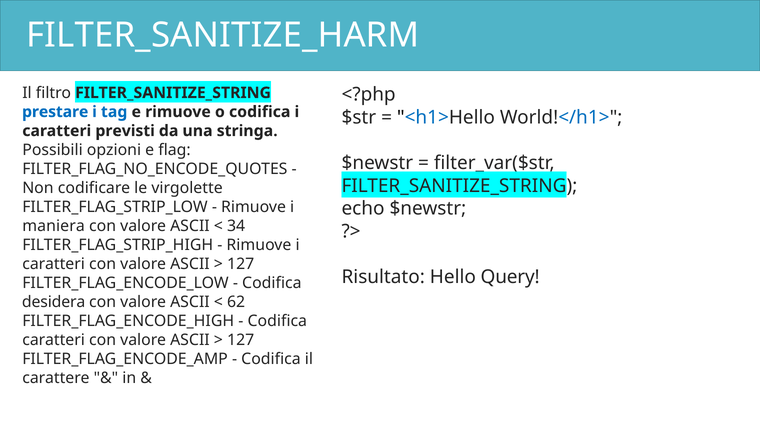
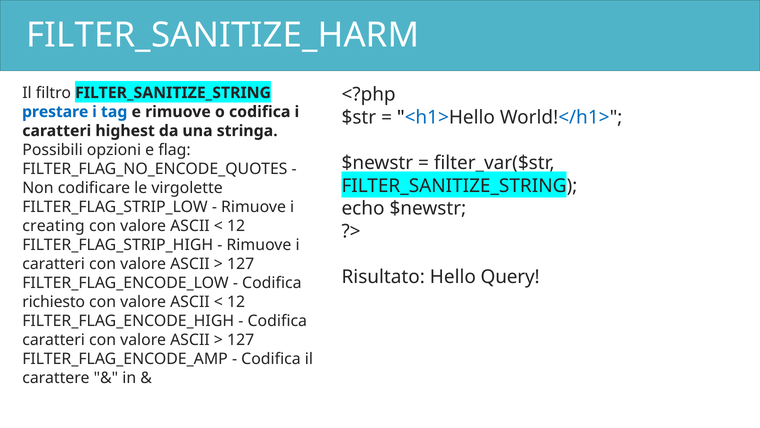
previsti: previsti -> highest (125, 131)
maniera: maniera -> creating (54, 226)
34: 34 -> 12 (236, 226)
desidera: desidera -> richiesto (54, 302)
62: 62 -> 12 (236, 302)
